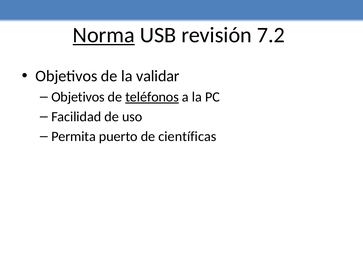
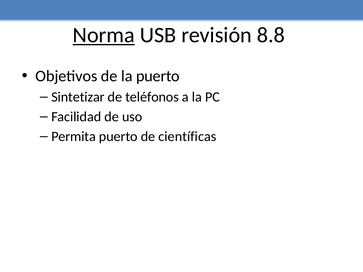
7.2: 7.2 -> 8.8 (271, 35)
la validar: validar -> puerto (158, 76)
Objetivos: Objetivos -> Sintetizar (78, 97)
teléfonos underline: present -> none (152, 97)
